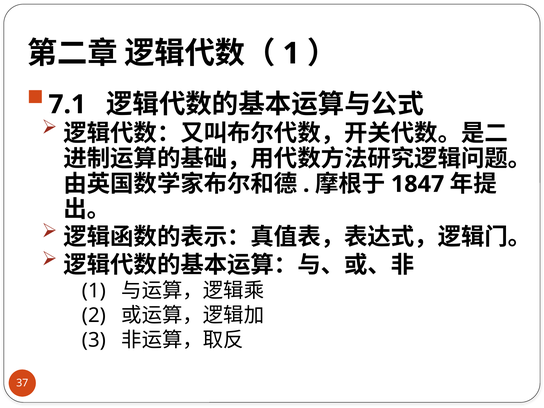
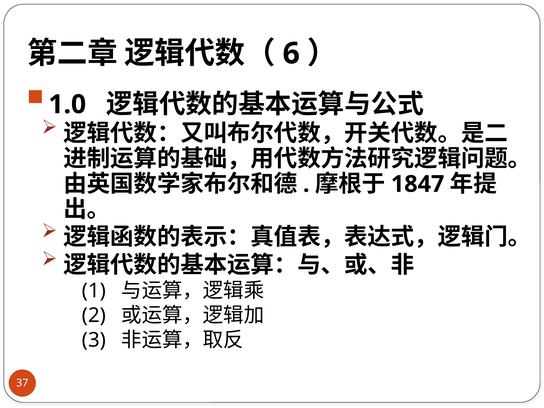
1: 1 -> 6 (291, 54)
7.1: 7.1 -> 1.0 (67, 104)
